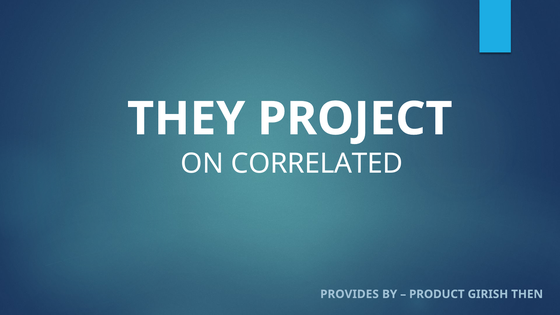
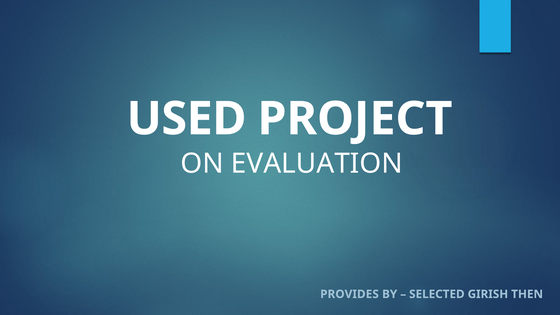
THEY: THEY -> USED (187, 119)
CORRELATED: CORRELATED -> EVALUATION (317, 164)
PRODUCT: PRODUCT -> SELECTED (437, 294)
